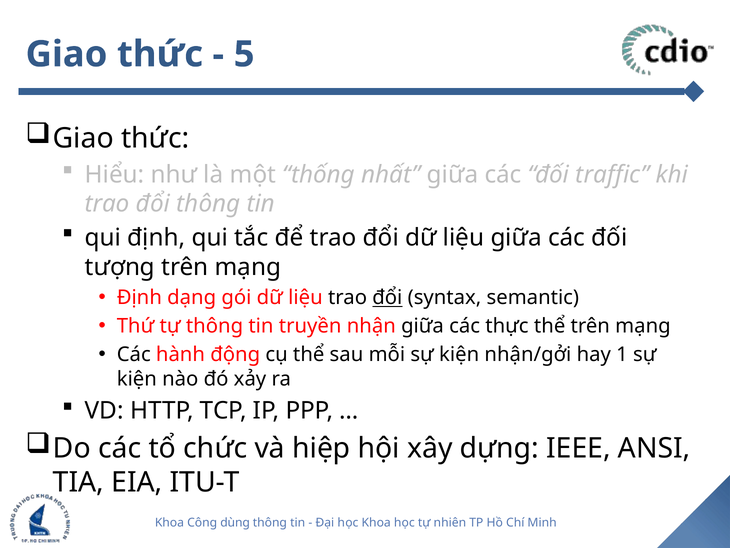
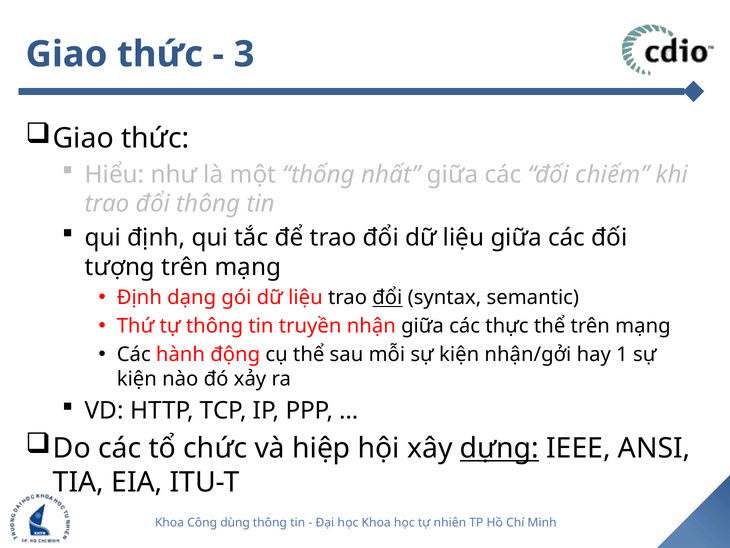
5: 5 -> 3 (244, 54)
traffic: traffic -> chiếm (612, 174)
dựng underline: none -> present (499, 448)
